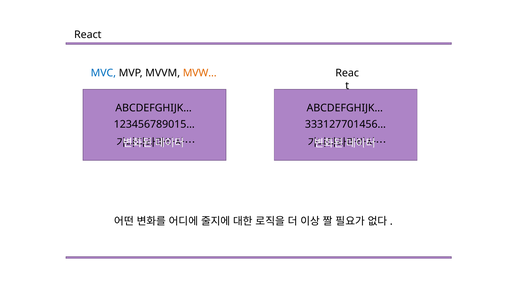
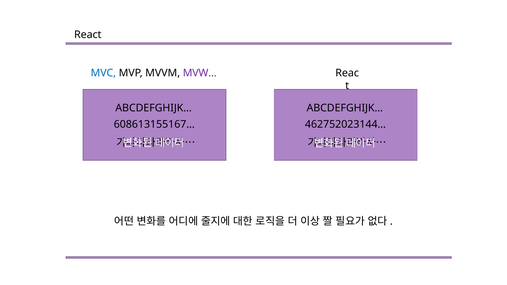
MVW… colour: orange -> purple (200, 73)
123456789015…: 123456789015… -> 608613155167… (154, 125)
333127701456…: 333127701456… -> 462752023144… (345, 125)
